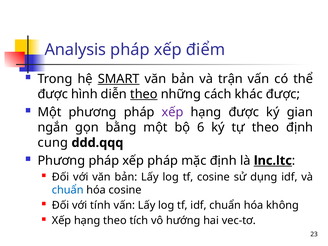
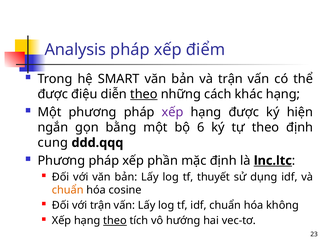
SMART underline: present -> none (119, 79)
hình: hình -> điệu (84, 94)
khác được: được -> hạng (283, 94)
gian: gian -> hiện (300, 112)
xếp pháp: pháp -> phần (163, 161)
tf cosine: cosine -> thuyết (214, 177)
chuẩn colour: blue -> orange (68, 190)
với tính: tính -> trận (101, 205)
theo underline: none -> present (115, 221)
